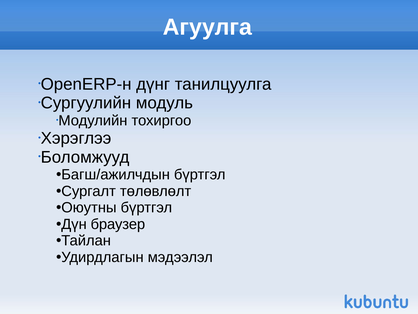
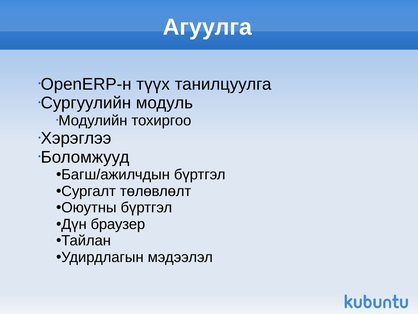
дүнг: дүнг -> түүх (153, 84)
